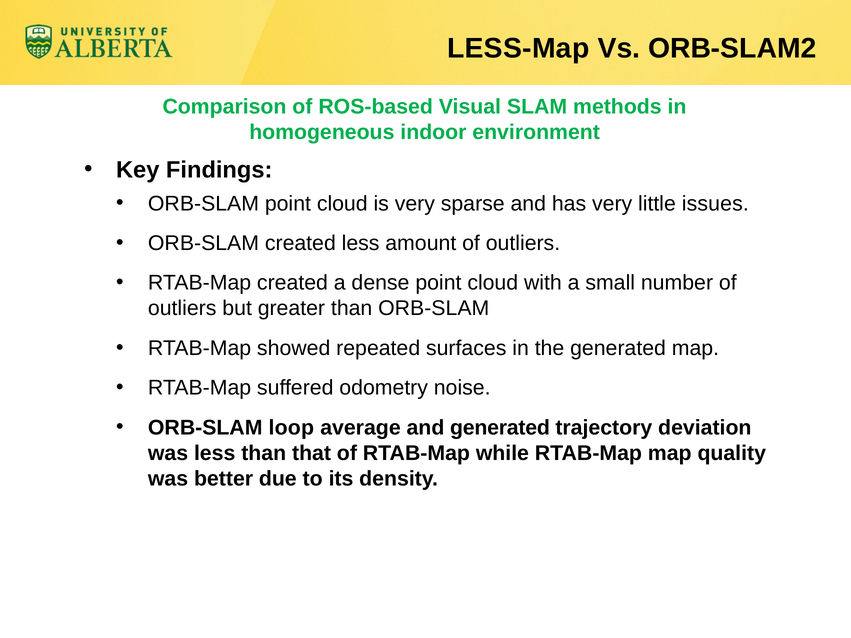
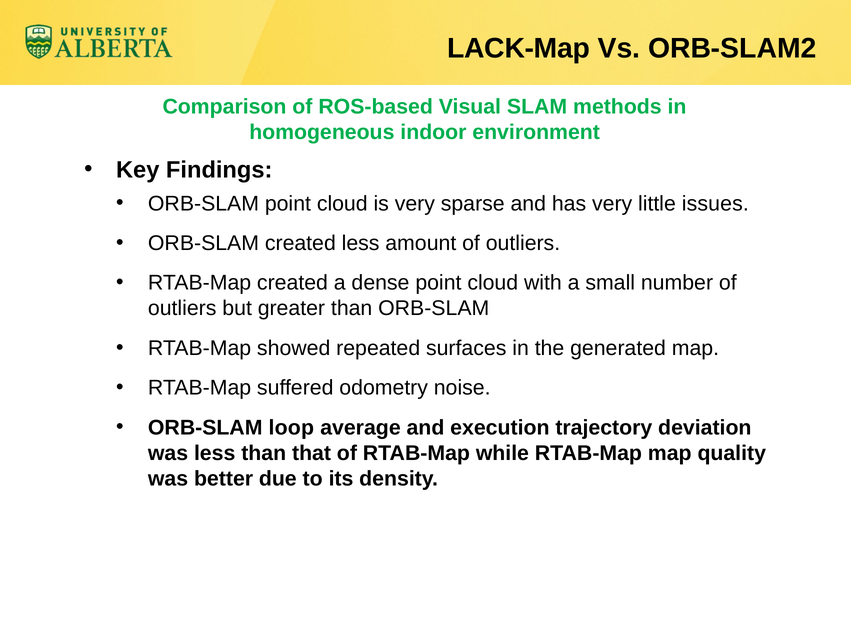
LESS-Map: LESS-Map -> LACK-Map (519, 49)
and generated: generated -> execution (500, 428)
